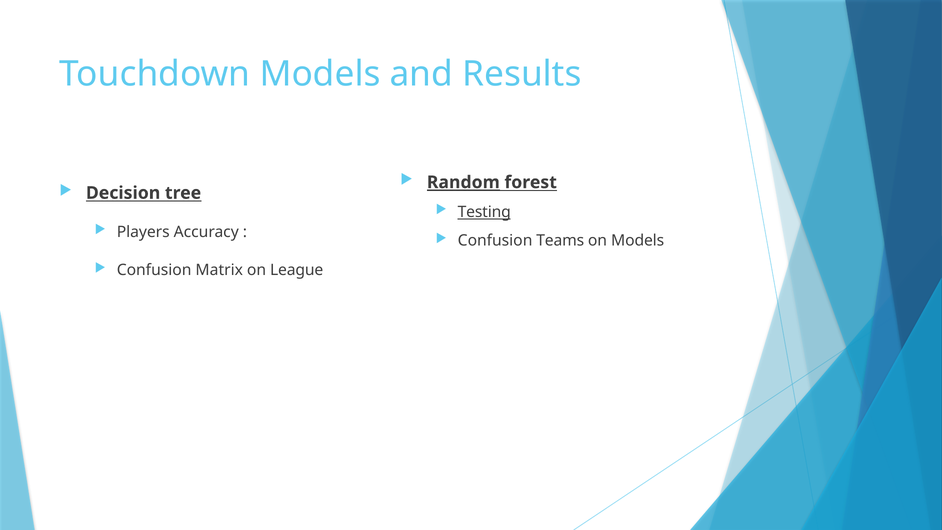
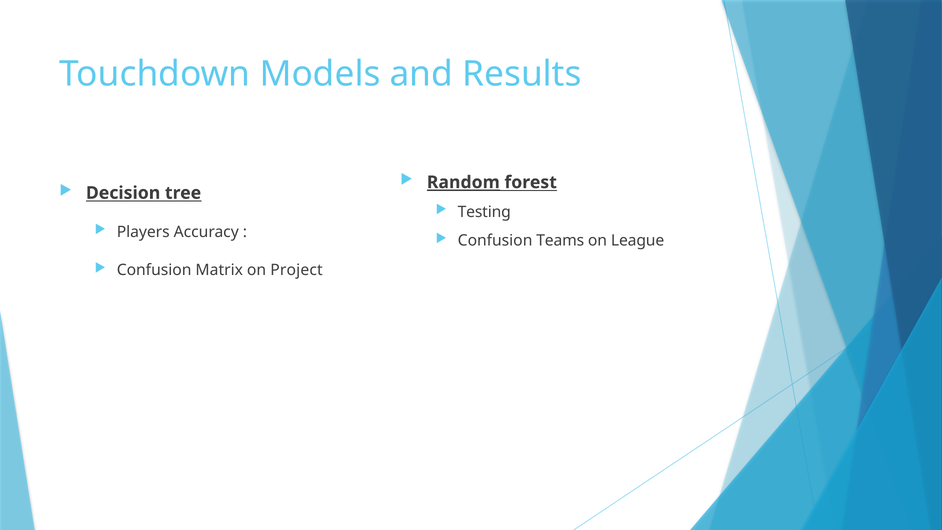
Testing underline: present -> none (484, 212)
on Models: Models -> League (638, 241)
League: League -> Project (297, 270)
